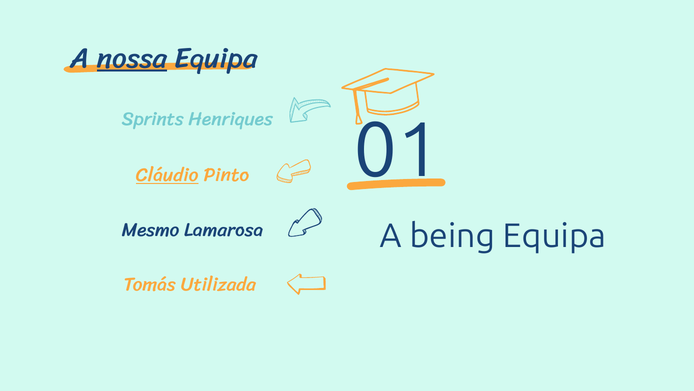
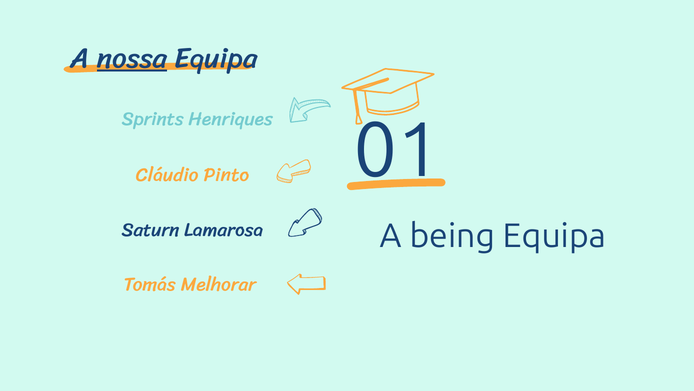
Cláudio underline: present -> none (167, 175)
Mesmo: Mesmo -> Saturn (151, 229)
Utilizada: Utilizada -> Melhorar (218, 284)
